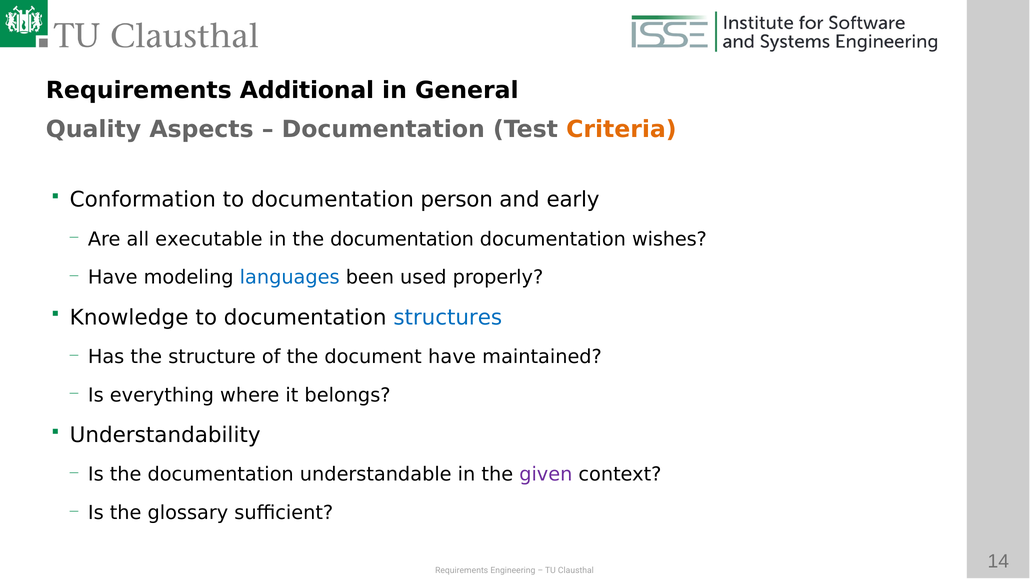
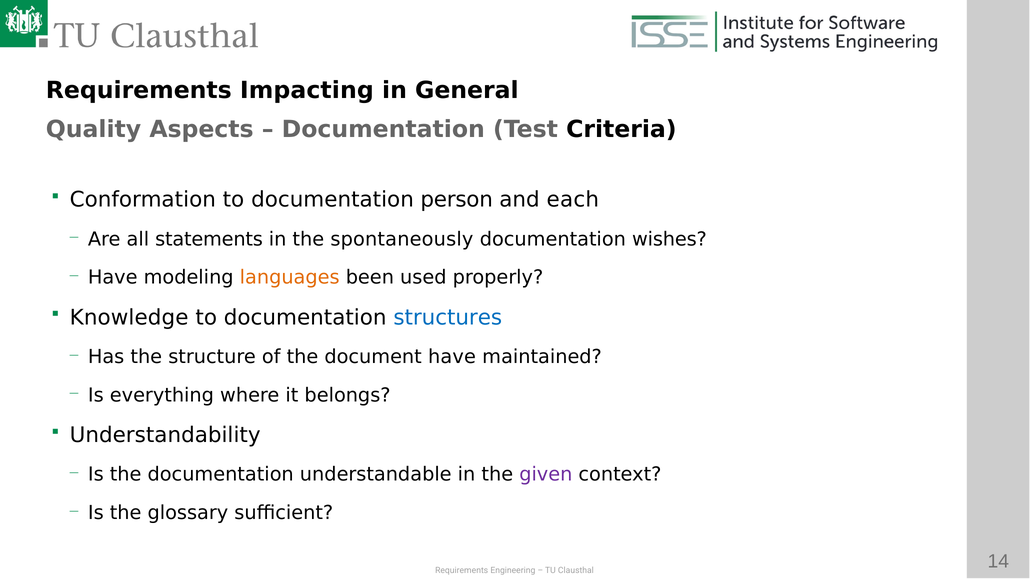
Additional: Additional -> Impacting (307, 90)
Criteria colour: orange -> black (621, 130)
early: early -> each (573, 200)
executable: executable -> statements (209, 239)
in the documentation: documentation -> spontaneously (402, 239)
languages colour: blue -> orange (290, 278)
